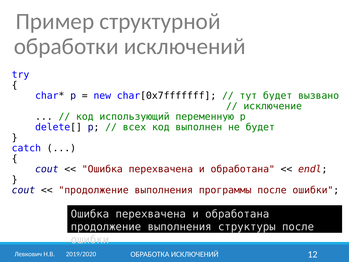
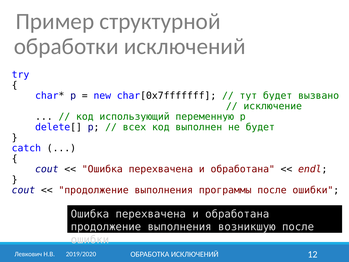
структуры: структуры -> возникшую (247, 227)
